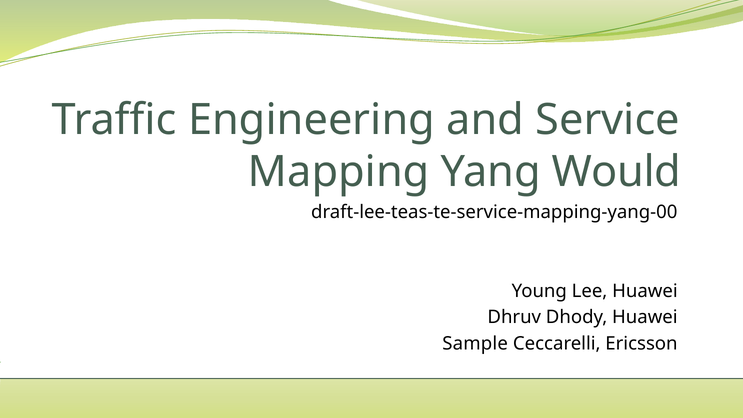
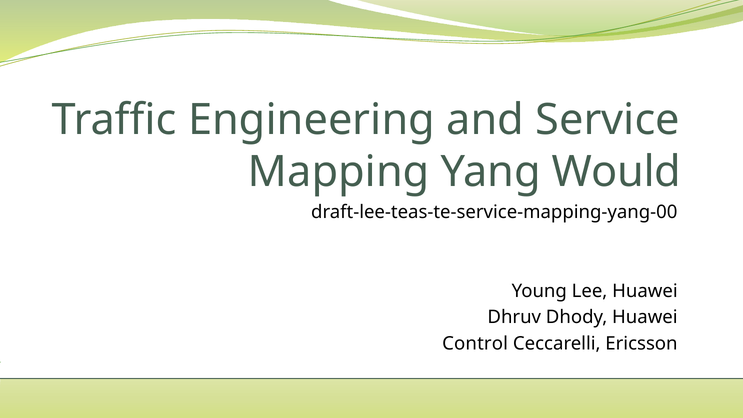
Sample: Sample -> Control (475, 343)
